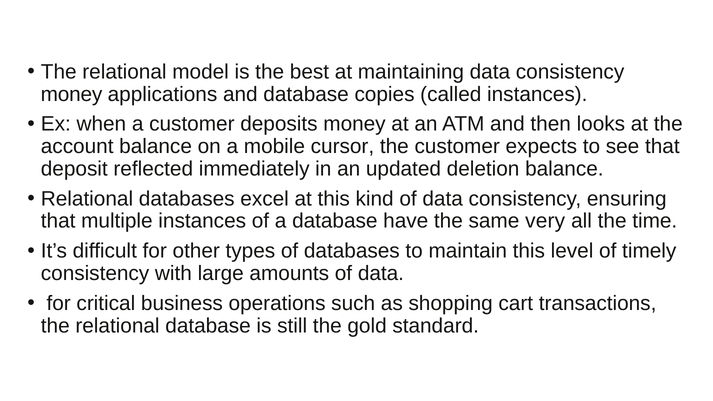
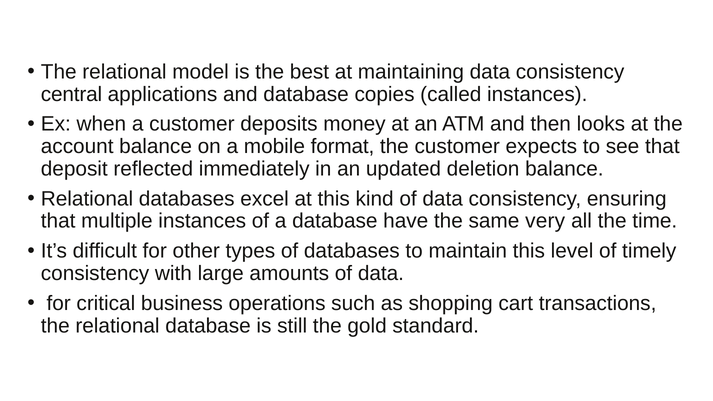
money: money -> central (72, 94)
cursor: cursor -> format (343, 146)
